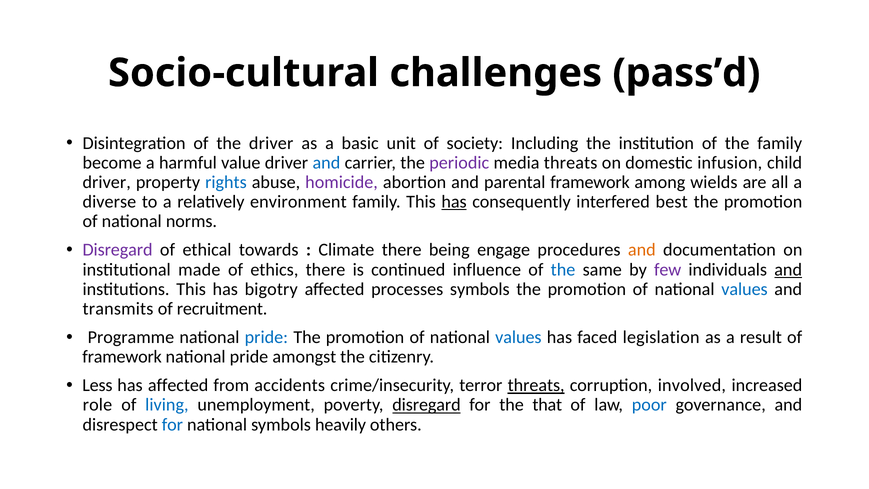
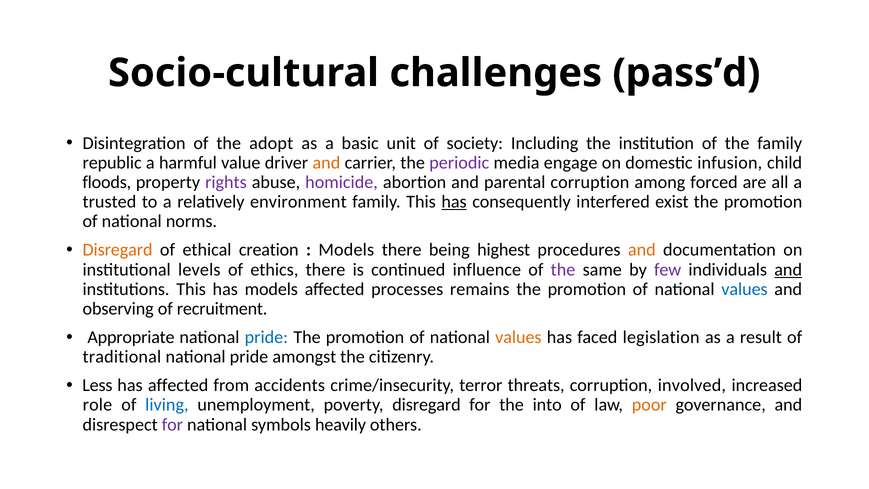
the driver: driver -> adopt (271, 143)
become: become -> republic (112, 163)
and colour: blue -> orange (326, 163)
media threats: threats -> engage (571, 163)
driver: driver -> floods (107, 182)
rights colour: blue -> purple (226, 182)
parental framework: framework -> corruption (590, 182)
wields: wields -> forced (714, 182)
diverse: diverse -> trusted (109, 202)
best: best -> exist (672, 202)
Disregard colour: purple -> orange (118, 250)
towards: towards -> creation (269, 250)
Climate: Climate -> Models (346, 250)
engage: engage -> highest (504, 250)
made: made -> levels (199, 269)
the colour: blue -> purple (563, 269)
has bigotry: bigotry -> models (271, 289)
processes symbols: symbols -> remains (480, 289)
transmits: transmits -> observing (118, 309)
Programme: Programme -> Appropriate (131, 337)
values colour: blue -> orange (518, 337)
framework: framework -> traditional (122, 357)
threats underline: present -> none (536, 385)
disregard underline: present -> none (426, 405)
that: that -> into (547, 405)
poor colour: blue -> orange (649, 405)
for colour: blue -> purple (172, 424)
